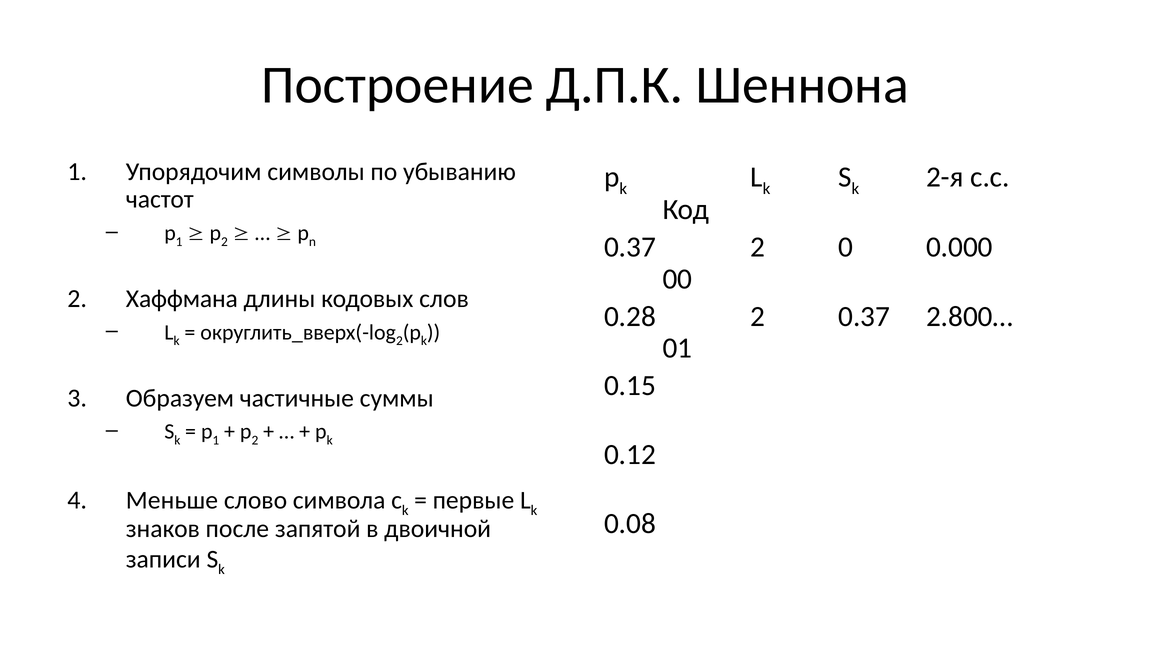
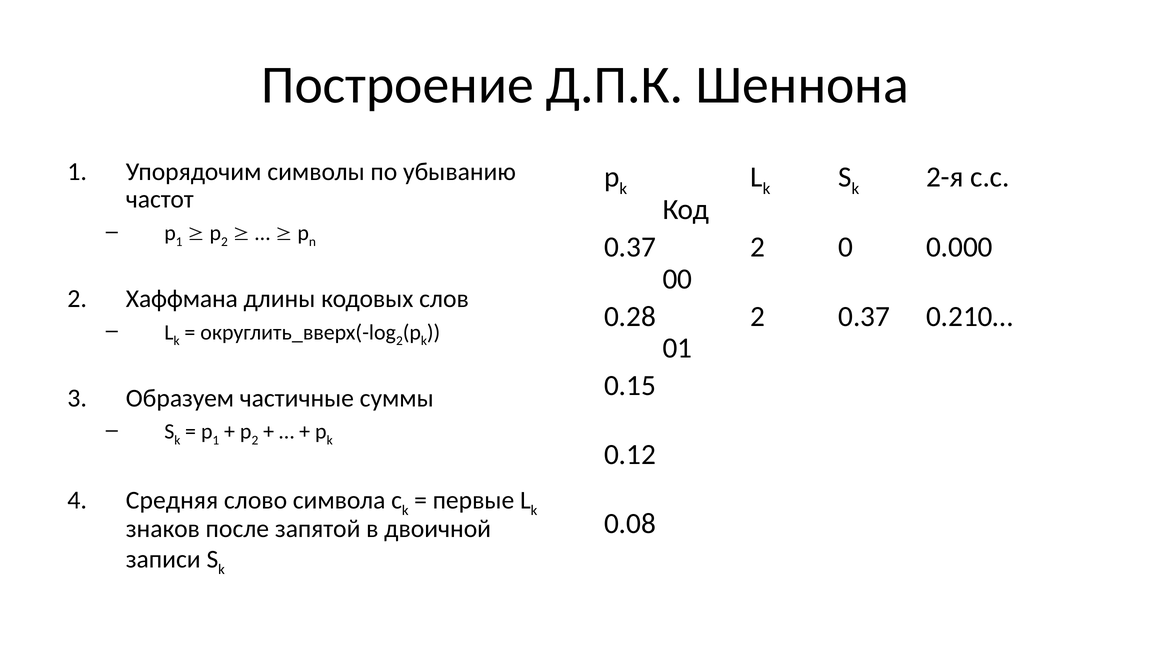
2.800…: 2.800… -> 0.210… (969, 316)
Меньше: Меньше -> Средняя (172, 500)
